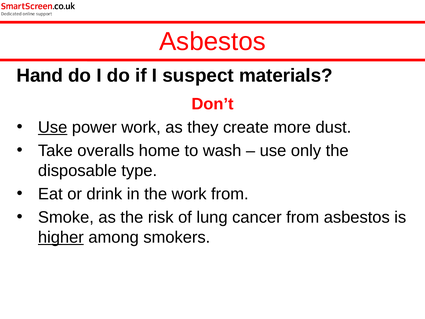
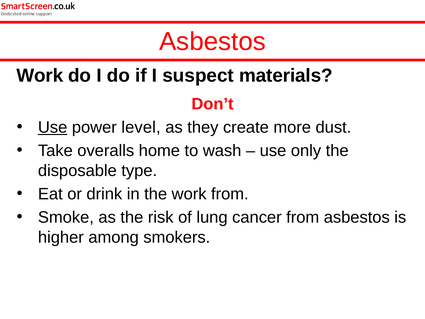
Hand: Hand -> Work (40, 76)
power work: work -> level (141, 127)
higher underline: present -> none (61, 237)
